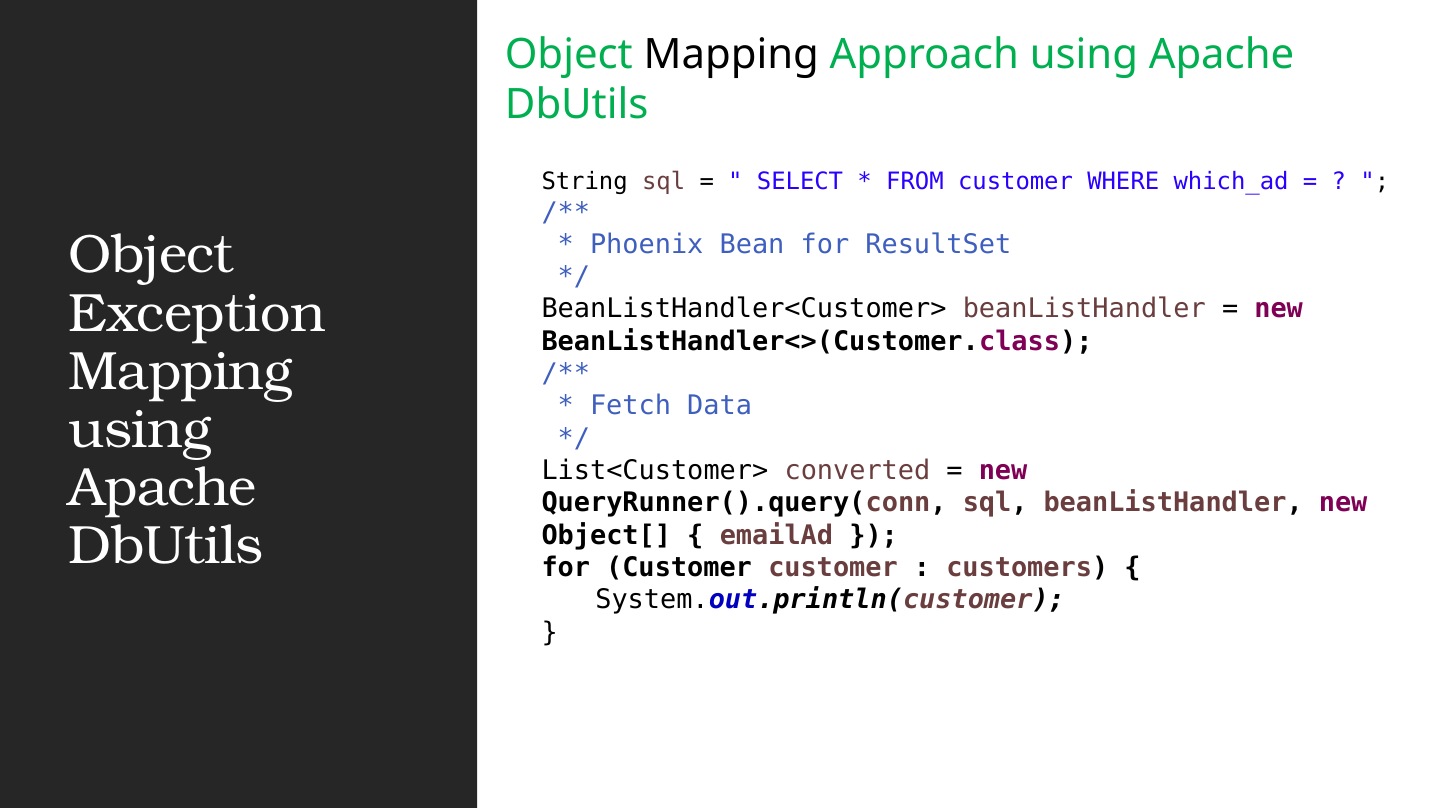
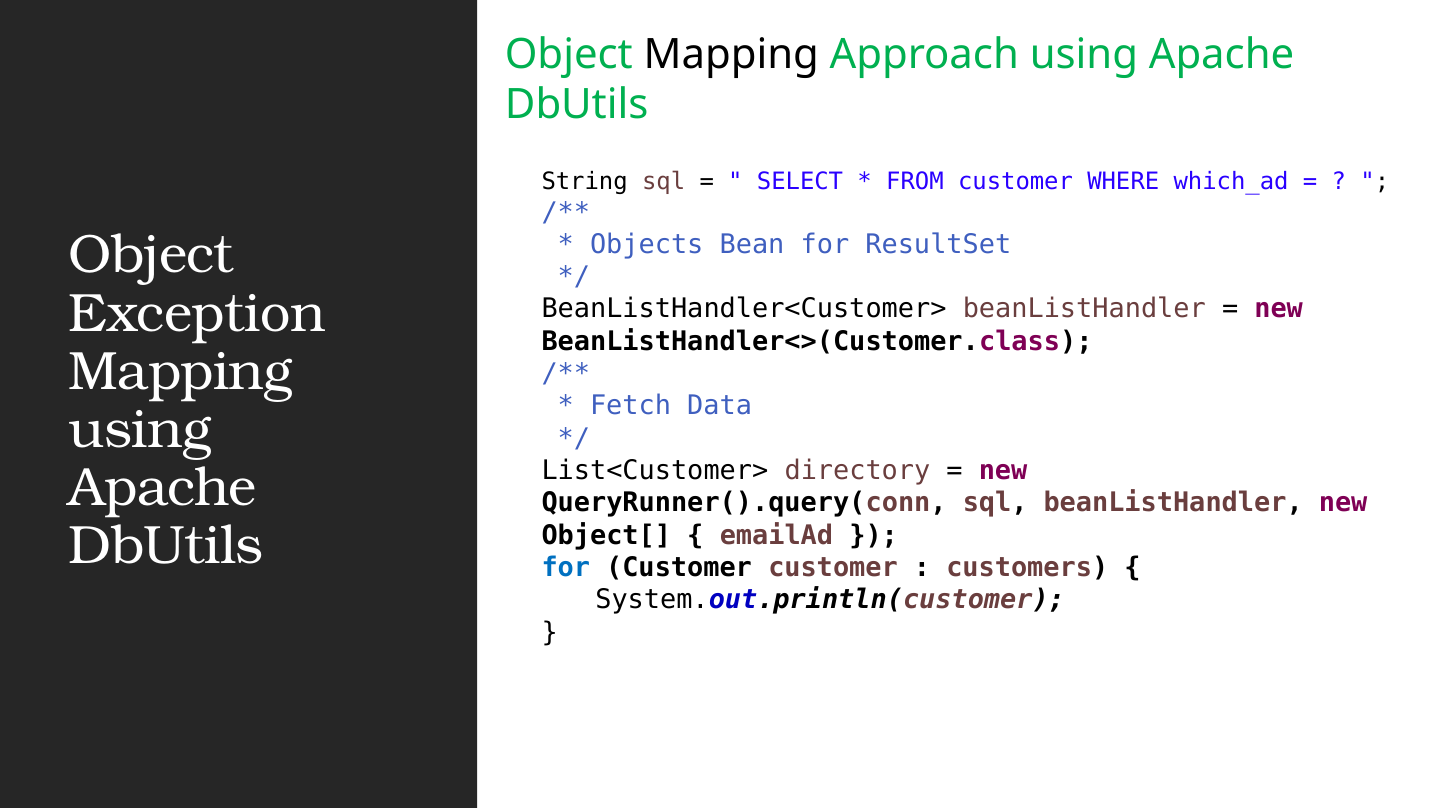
Phoenix: Phoenix -> Objects (647, 244)
converted: converted -> directory (857, 471)
for colour: black -> blue (566, 567)
